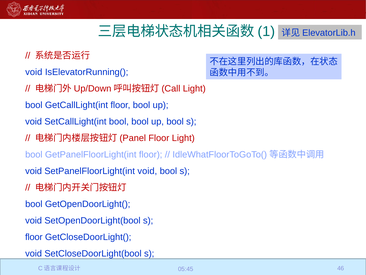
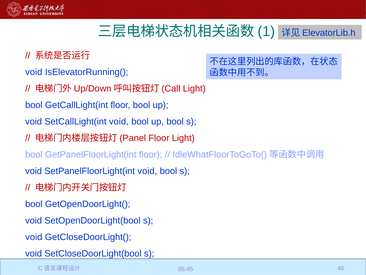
SetCallLight(int bool: bool -> void (119, 121)
floor: floor -> void (34, 237)
